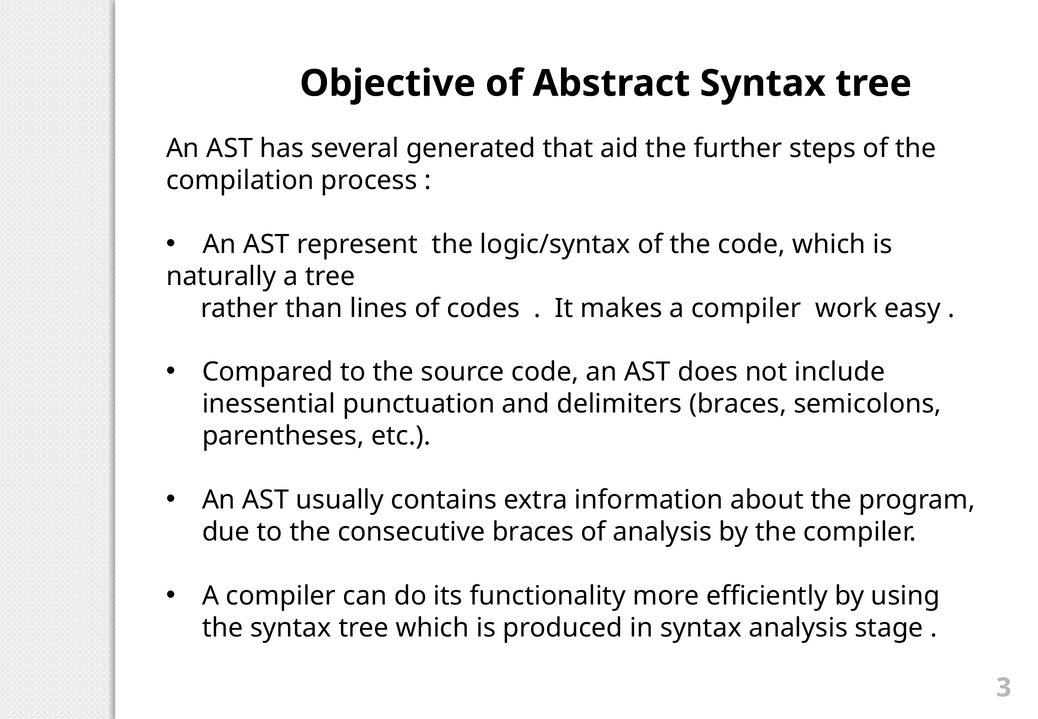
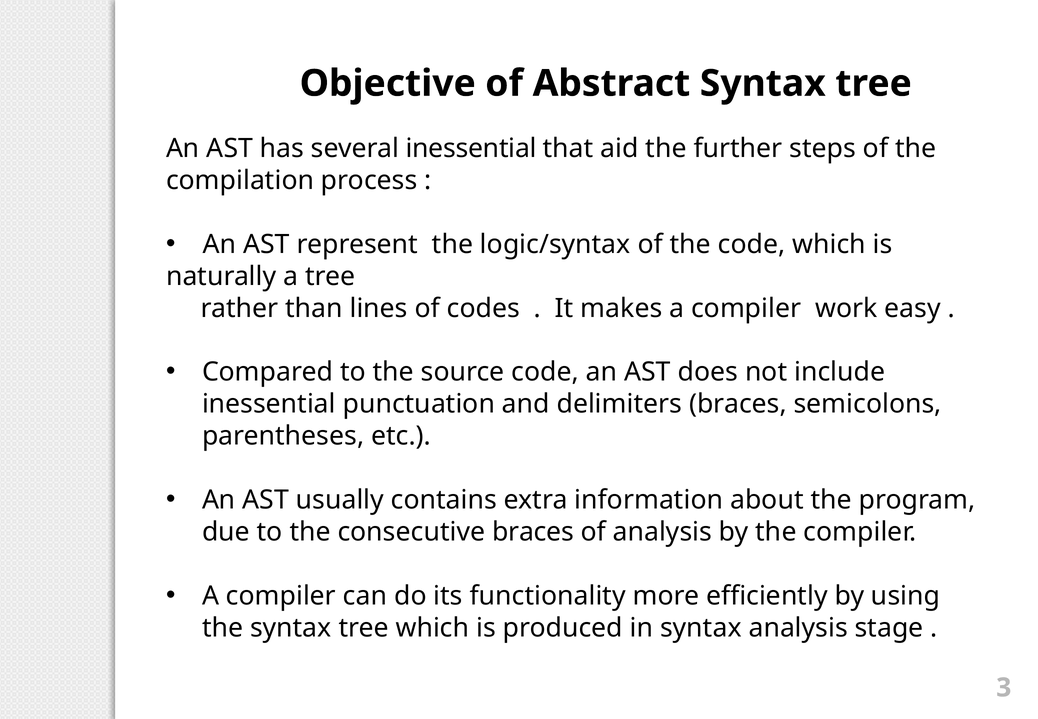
several generated: generated -> inessential (471, 148)
